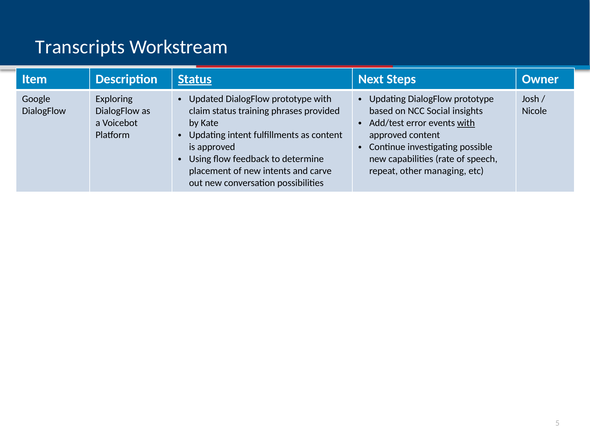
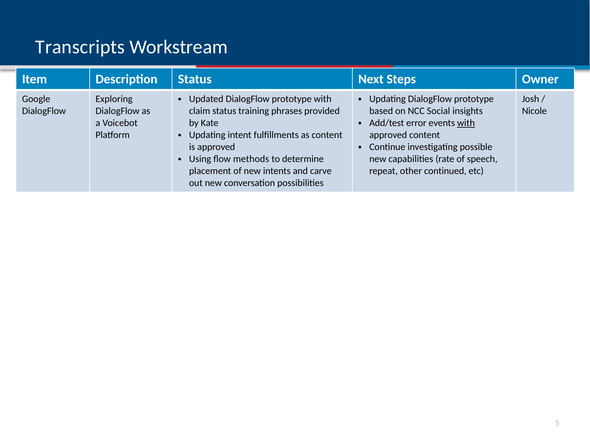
Status underline: present -> none (195, 79)
feedback: feedback -> methods (251, 159)
managing: managing -> continued (445, 171)
